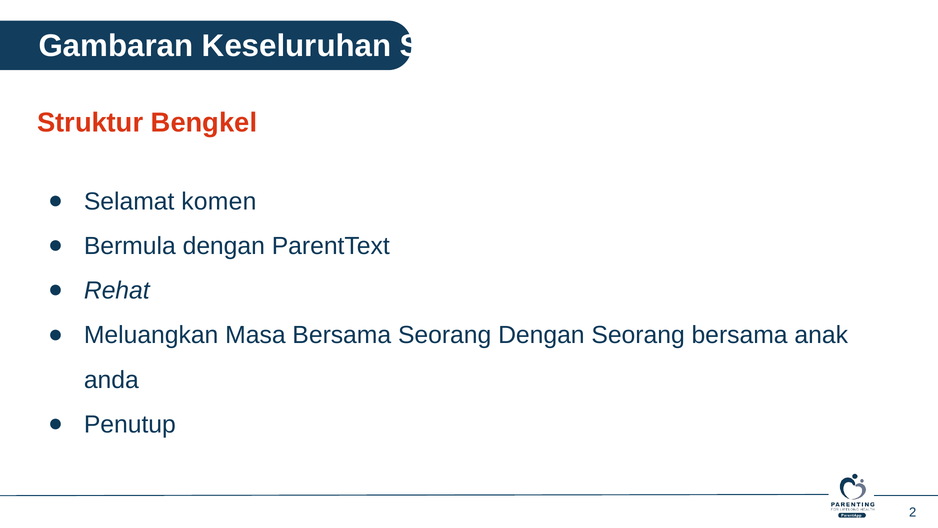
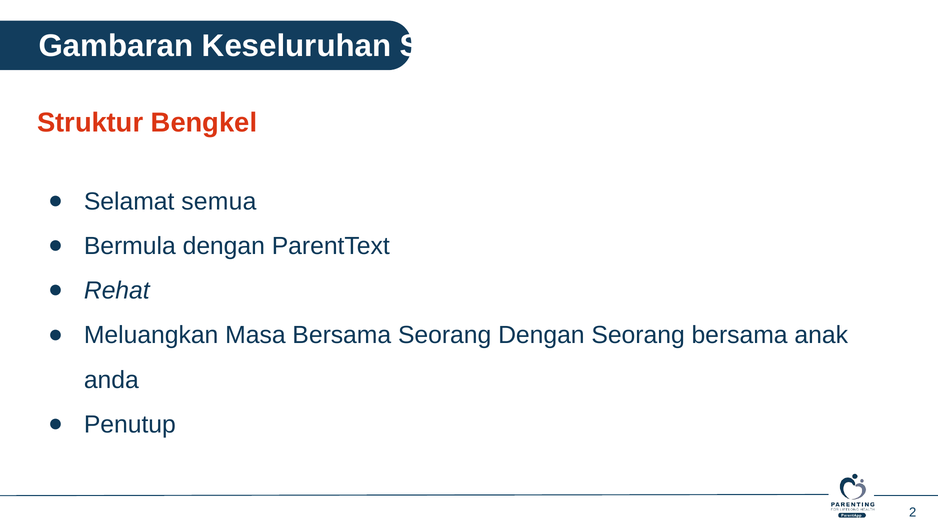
komen: komen -> semua (219, 201)
